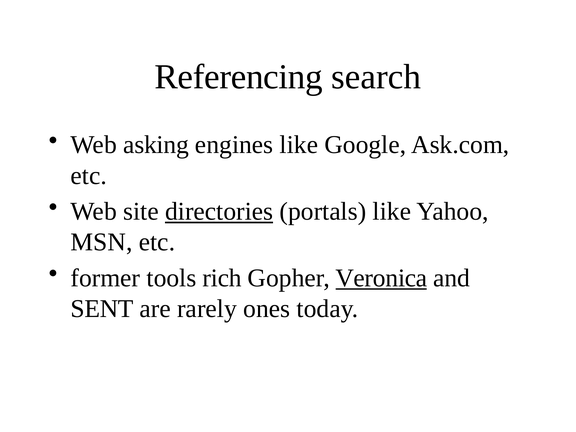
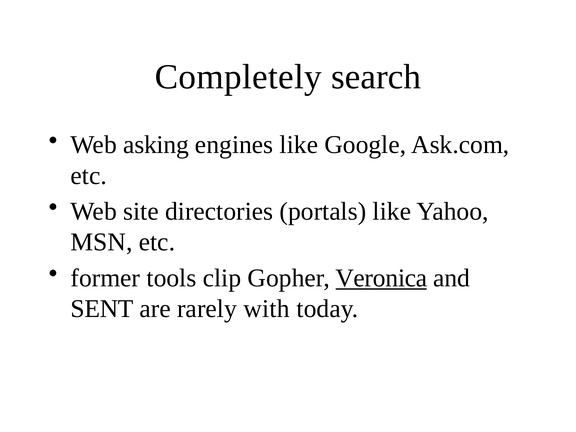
Referencing: Referencing -> Completely (238, 77)
directories underline: present -> none (219, 211)
rich: rich -> clip (222, 278)
ones: ones -> with (267, 309)
